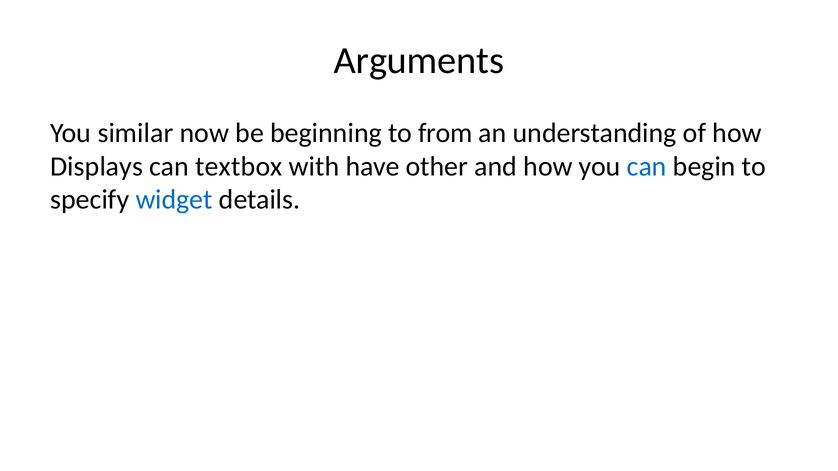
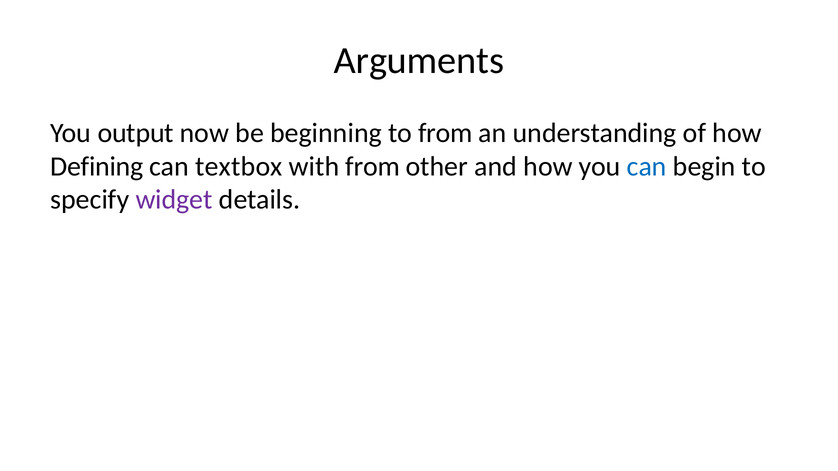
similar: similar -> output (136, 133)
Displays: Displays -> Defining (97, 166)
with have: have -> from (373, 166)
widget colour: blue -> purple (174, 200)
